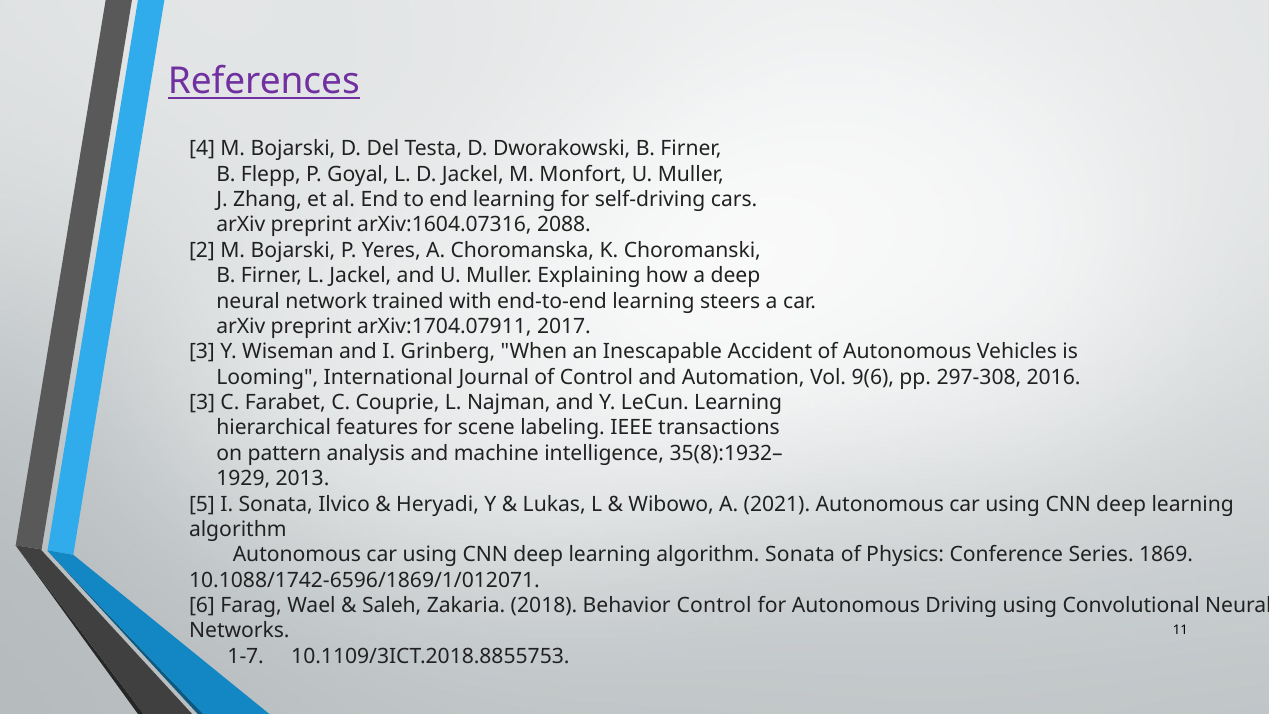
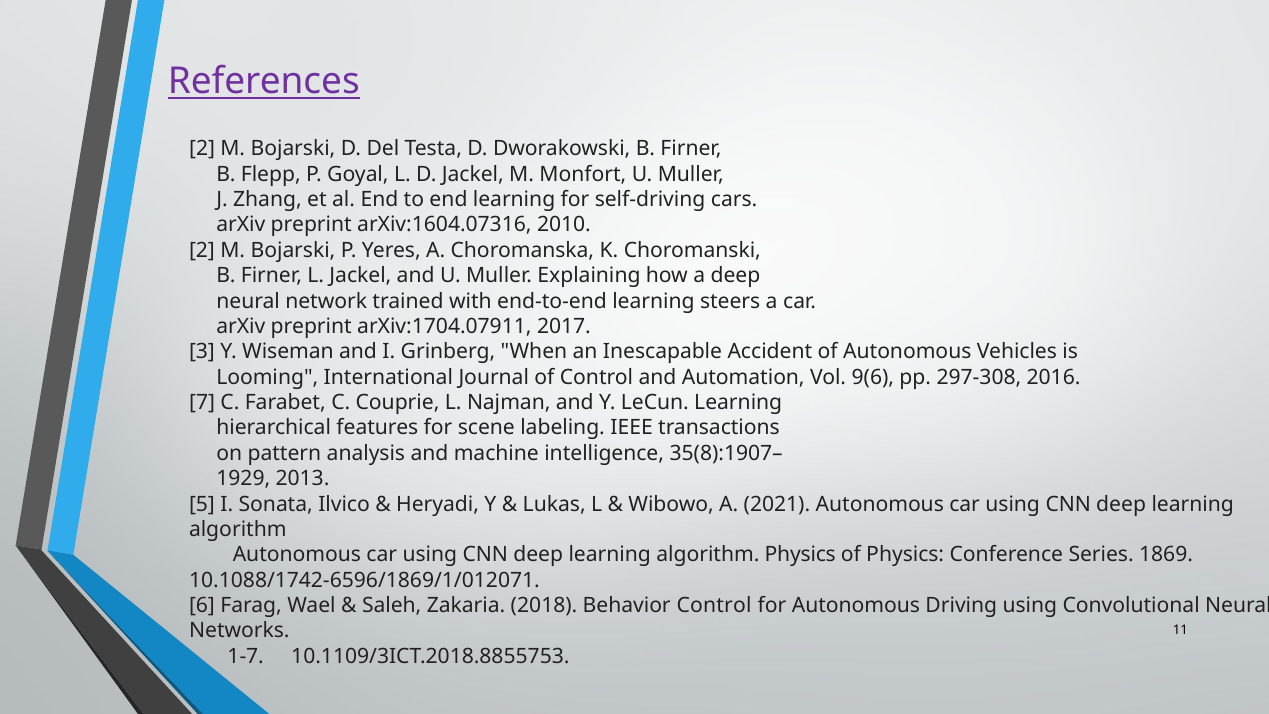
4: 4 -> 2 (202, 149)
2088: 2088 -> 2010 (564, 225)
3: 3 -> 7 (202, 402)
35(8):1932–: 35(8):1932– -> 35(8):1907– (726, 453)
algorithm Sonata: Sonata -> Physics (800, 555)
